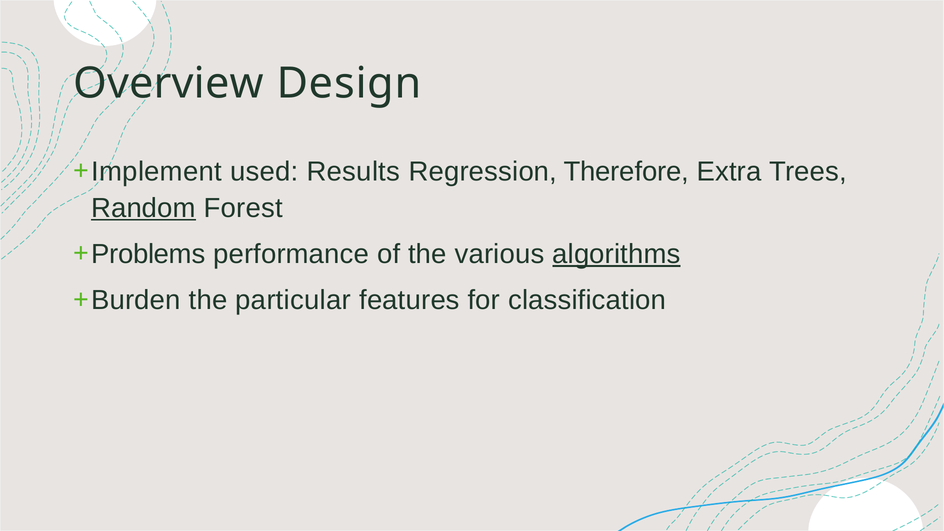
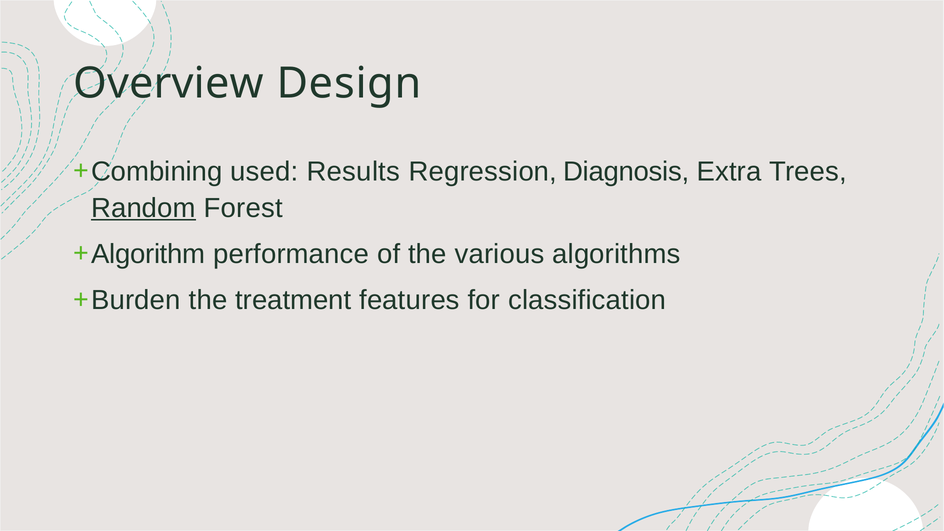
Implement: Implement -> Combining (157, 172)
Therefore: Therefore -> Diagnosis (626, 172)
Problems: Problems -> Algorithm (148, 254)
algorithms underline: present -> none (616, 254)
particular: particular -> treatment (293, 300)
